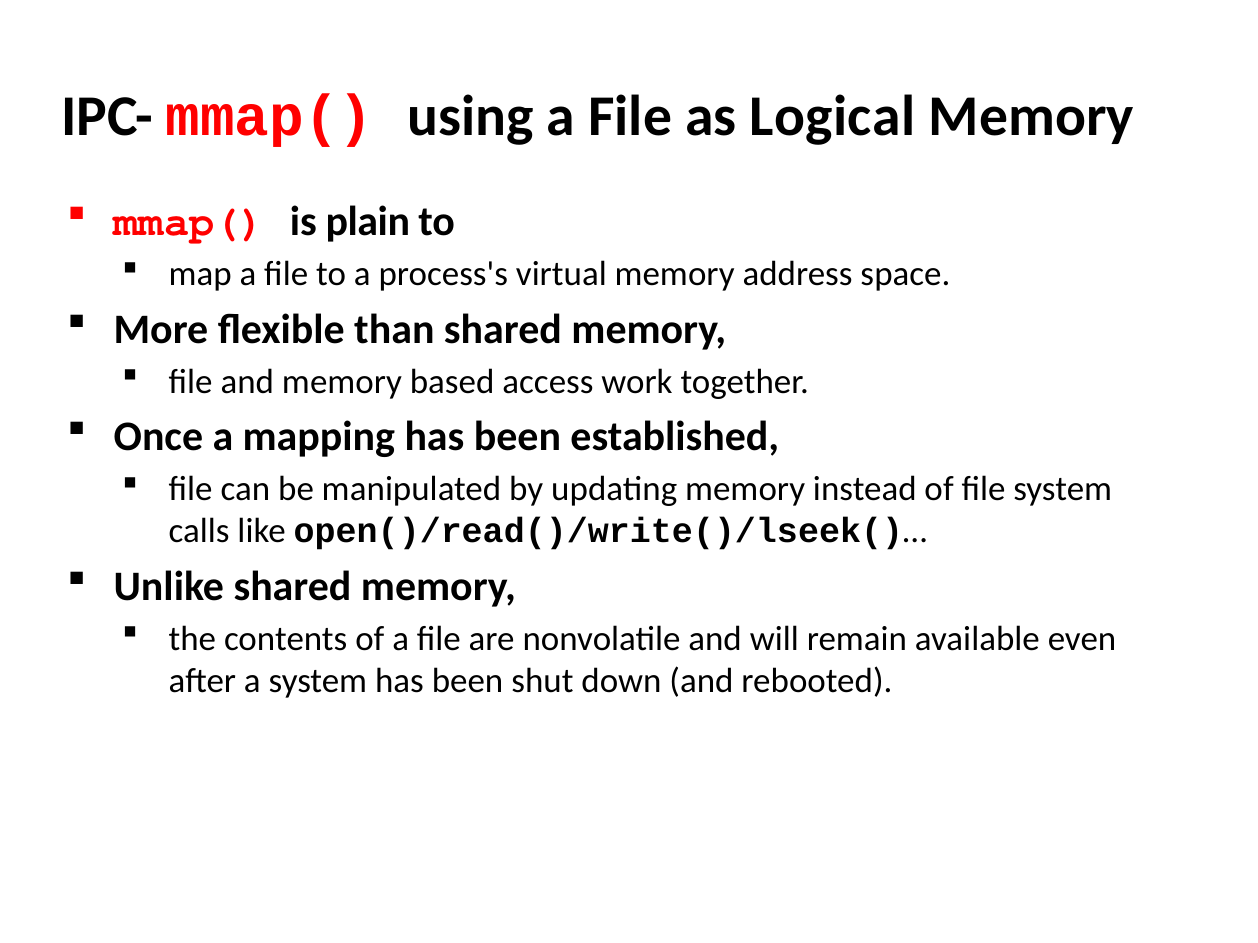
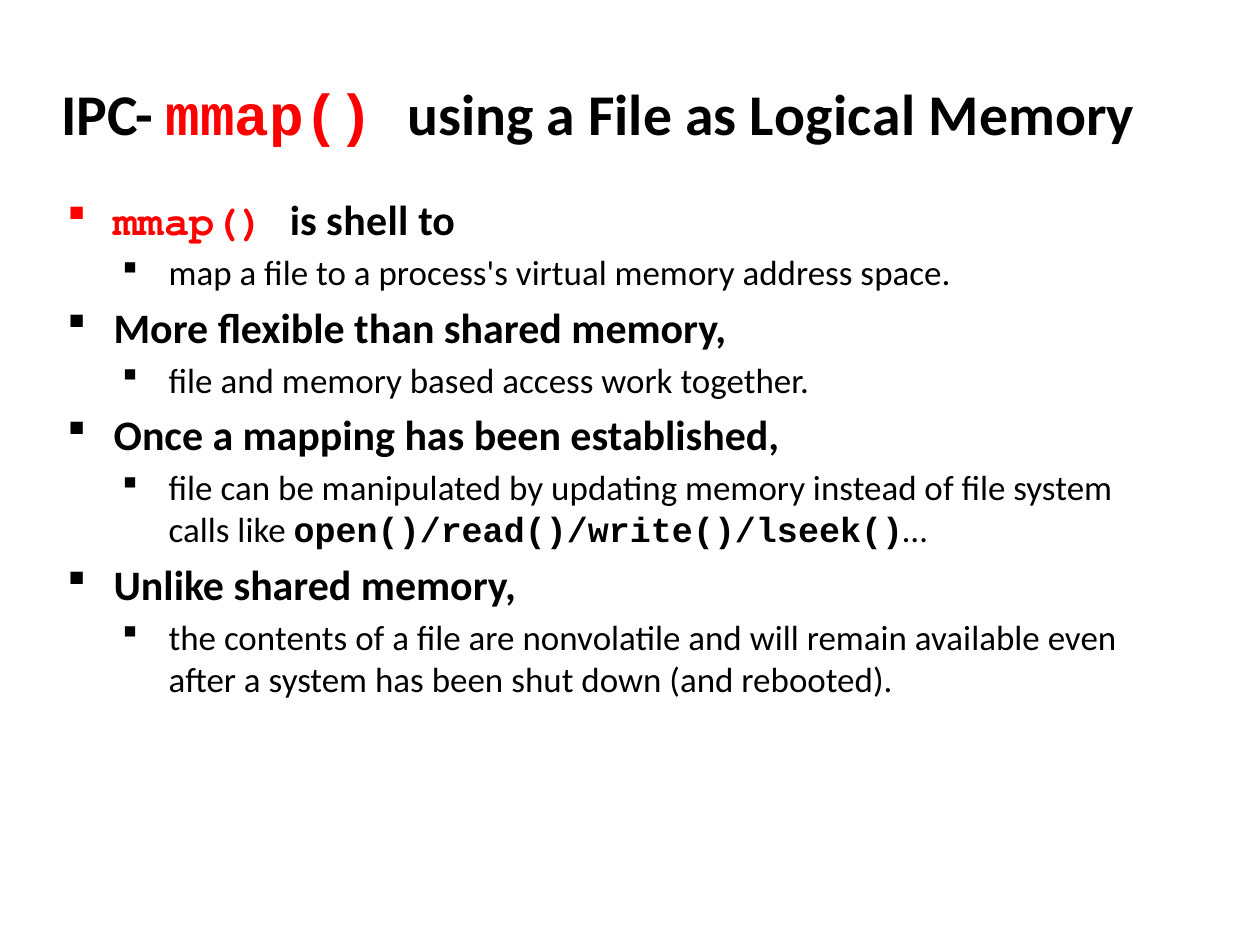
plain: plain -> shell (367, 222)
